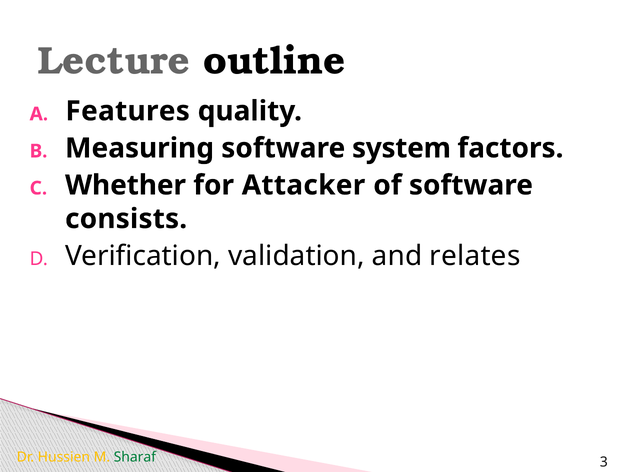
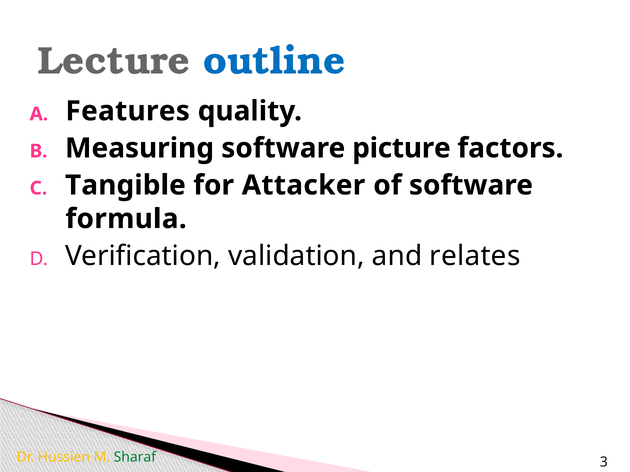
outline colour: black -> blue (274, 61)
system: system -> picture (401, 148)
Whether: Whether -> Tangible (125, 185)
consists: consists -> formula (126, 219)
